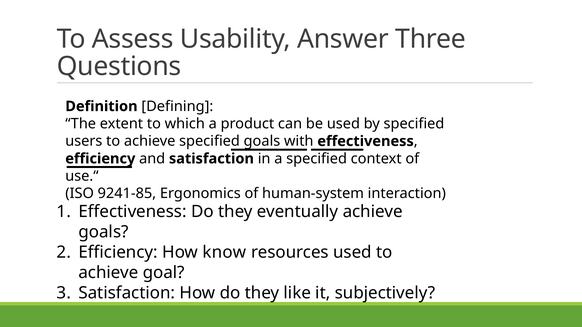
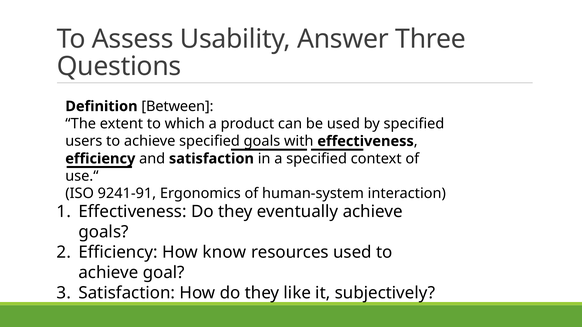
Defining: Defining -> Between (177, 106)
9241-85: 9241-85 -> 9241-91 (127, 194)
